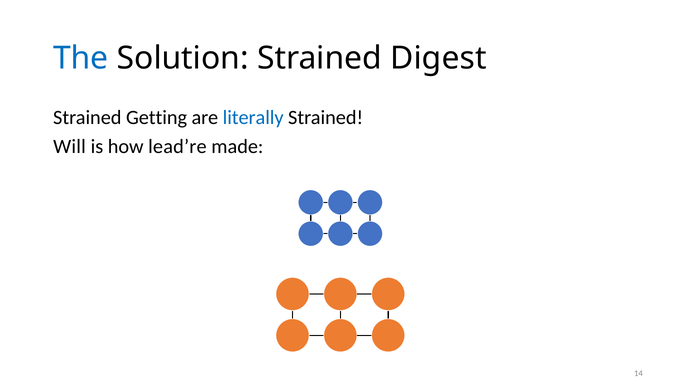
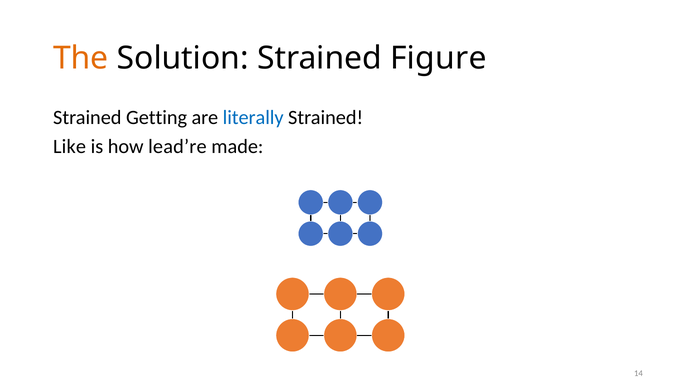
The colour: blue -> orange (81, 58)
Digest: Digest -> Figure (438, 58)
Will: Will -> Like (70, 147)
